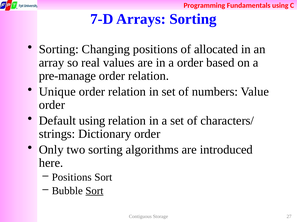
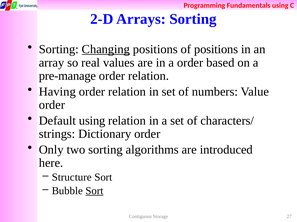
7-D: 7-D -> 2-D (102, 19)
Changing underline: none -> present (106, 49)
of allocated: allocated -> positions (216, 49)
Unique: Unique -> Having (57, 92)
Positions: Positions -> Structure (72, 178)
